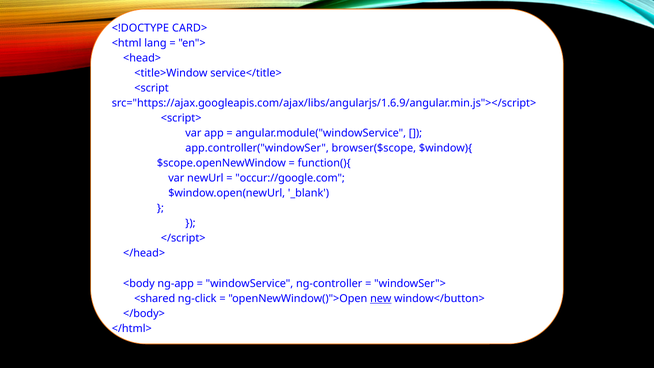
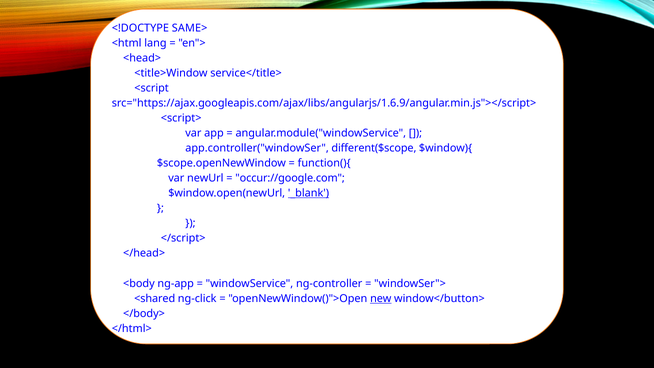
CARD>: CARD> -> SAME> (190, 28)
browser($scope: browser($scope -> different($scope (374, 148)
_blank underline: none -> present (308, 193)
